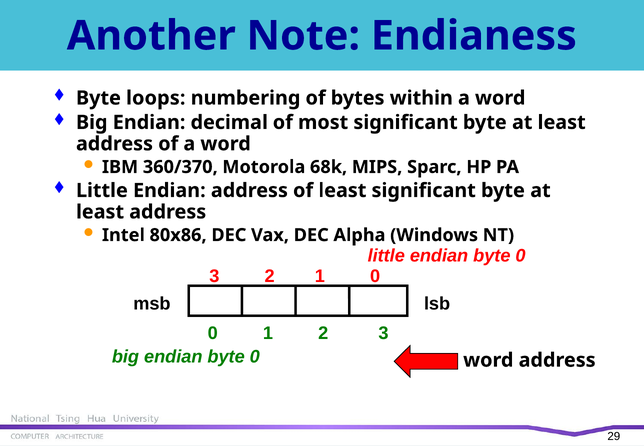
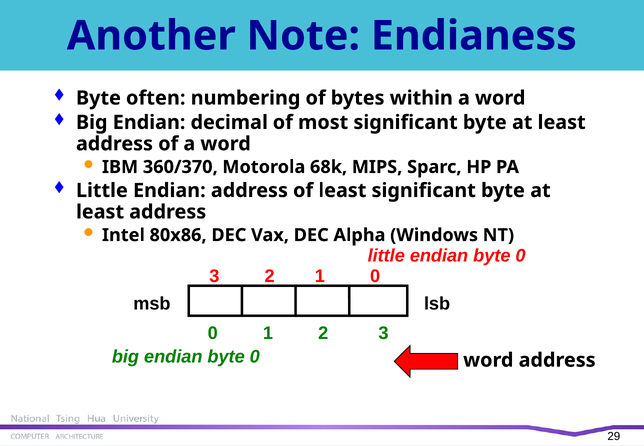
loops: loops -> often (156, 98)
